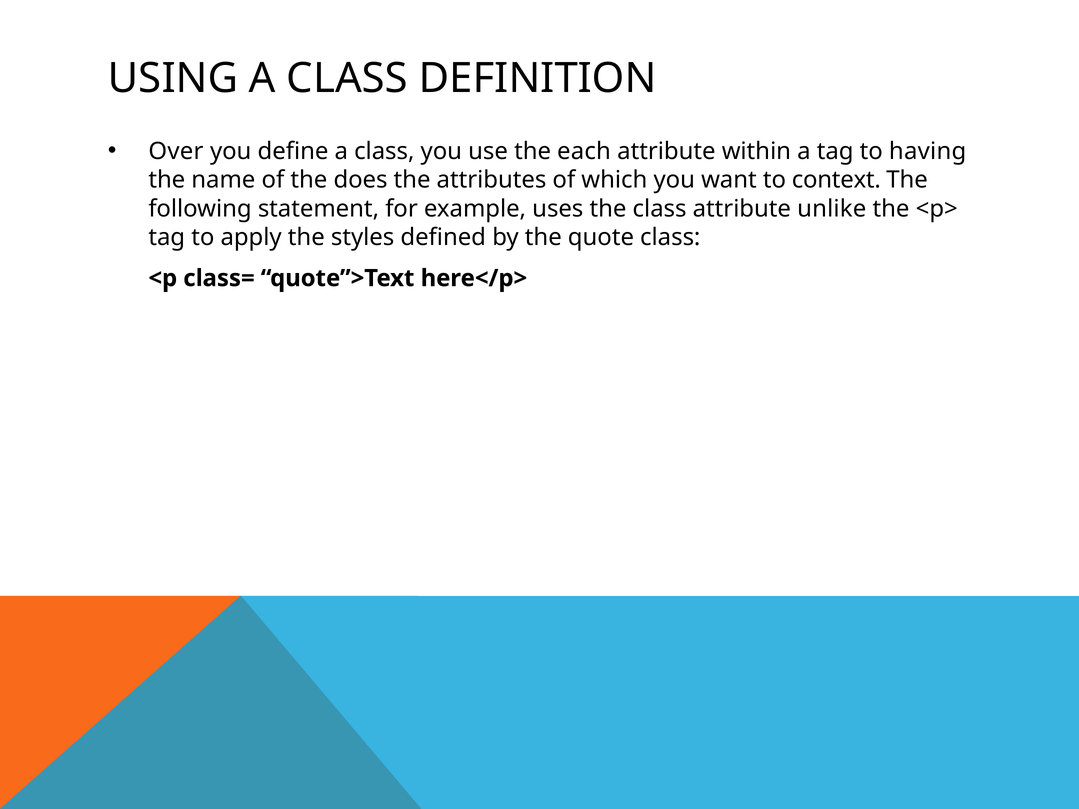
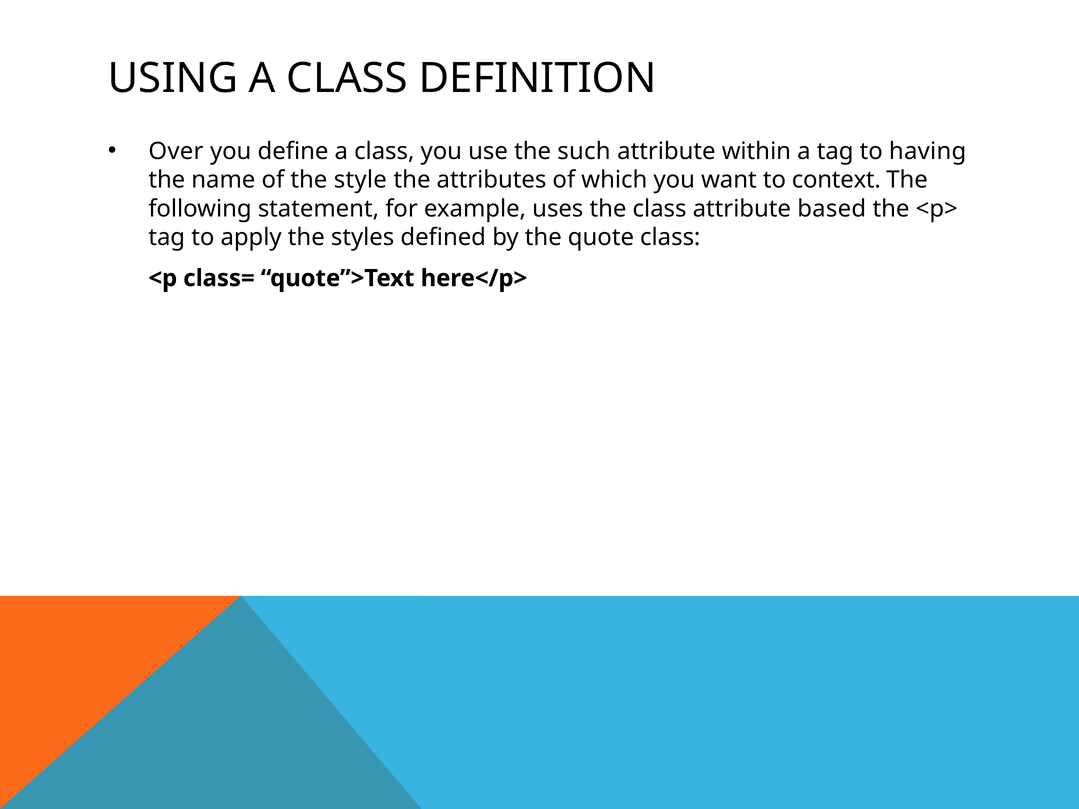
each: each -> such (584, 151)
does: does -> style (360, 180)
unlike: unlike -> based (832, 209)
